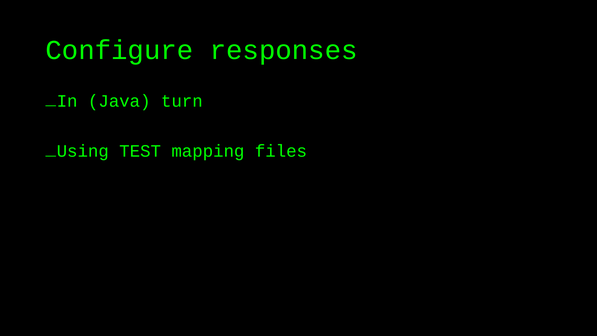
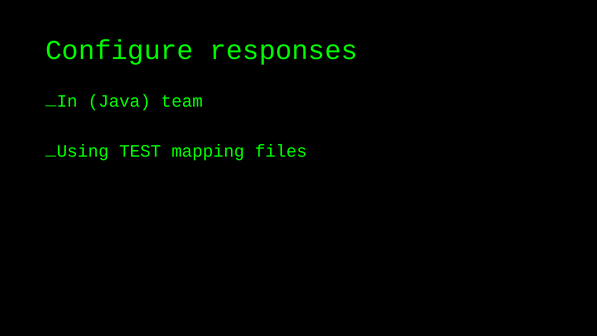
turn: turn -> team (182, 101)
